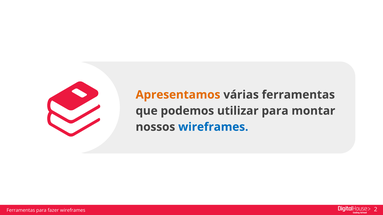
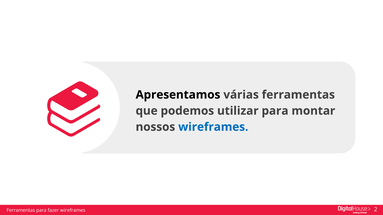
Apresentamos colour: orange -> black (178, 95)
